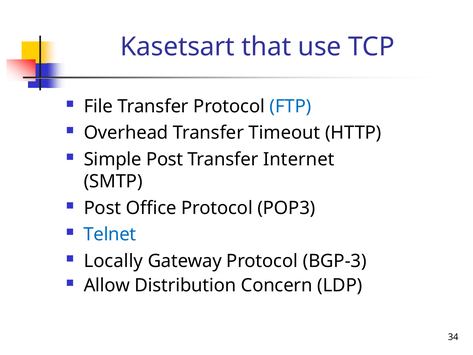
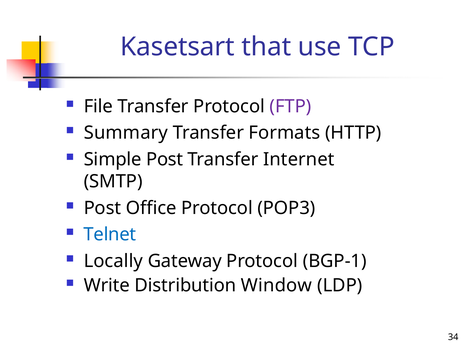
FTP colour: blue -> purple (290, 106)
Overhead: Overhead -> Summary (126, 133)
Timeout: Timeout -> Formats (284, 133)
BGP-3: BGP-3 -> BGP-1 (335, 261)
Allow: Allow -> Write (107, 285)
Concern: Concern -> Window (277, 285)
